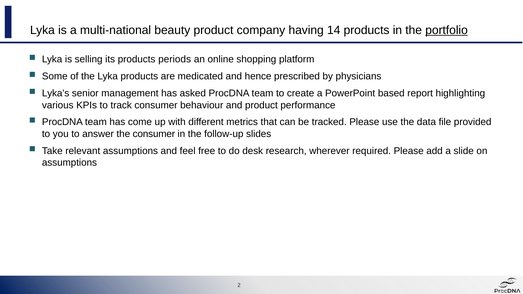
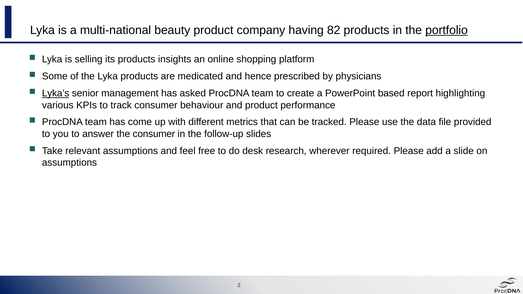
14: 14 -> 82 (334, 30)
periods: periods -> insights (175, 59)
Lyka’s underline: none -> present (56, 93)
